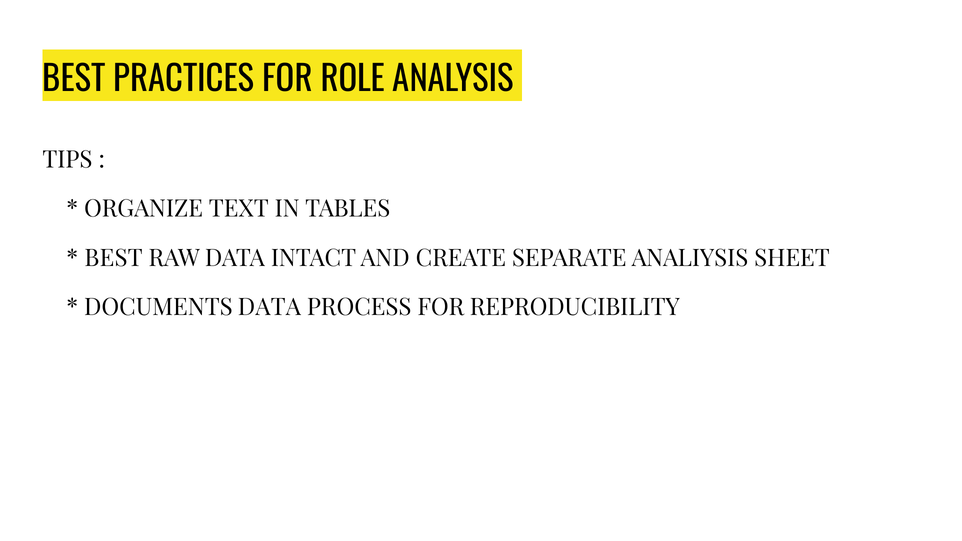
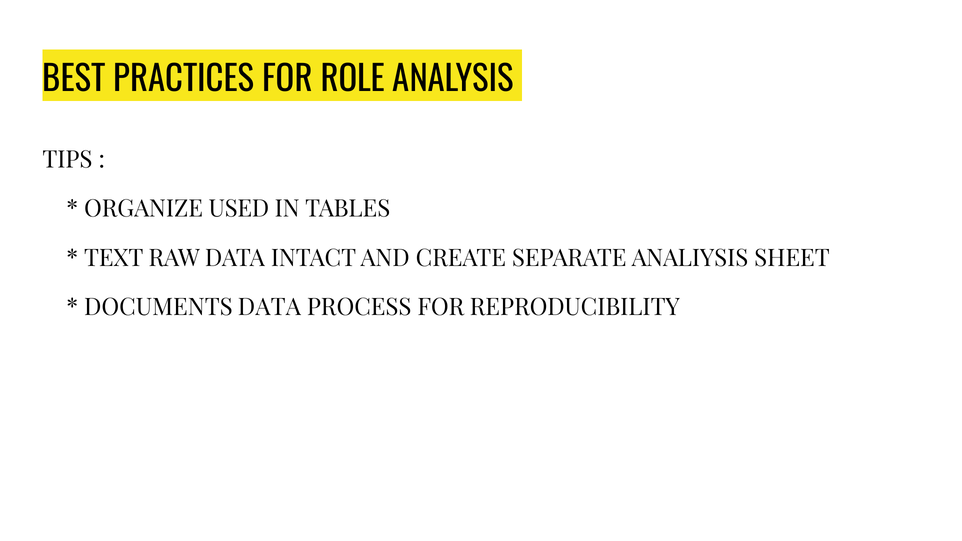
TEXT: TEXT -> USED (239, 209)
BEST: BEST -> TEXT (114, 258)
